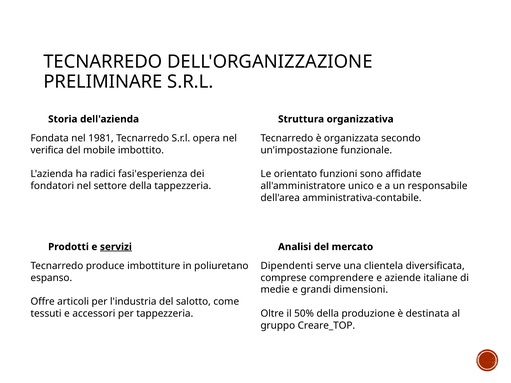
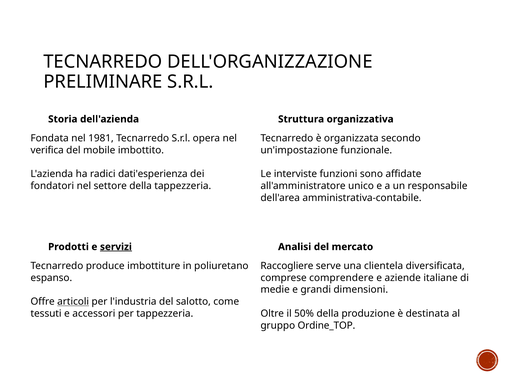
fasi'esperienza: fasi'esperienza -> dati'esperienza (153, 174)
orientato: orientato -> interviste (295, 174)
Dipendenti: Dipendenti -> Raccogliere (287, 266)
articoli underline: none -> present (73, 302)
Creare_TOP: Creare_TOP -> Ordine_TOP (326, 326)
